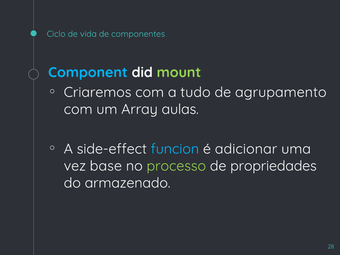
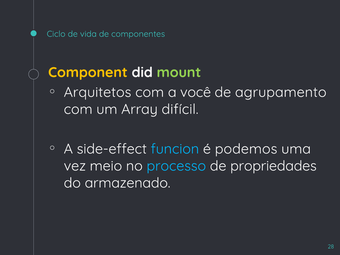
Component colour: light blue -> yellow (88, 72)
Criaremos: Criaremos -> Arquitetos (98, 92)
tudo: tudo -> você (196, 92)
aulas: aulas -> difícil (180, 109)
adicionar: adicionar -> podemos (246, 149)
base: base -> meio (106, 166)
processo colour: light green -> light blue (176, 166)
